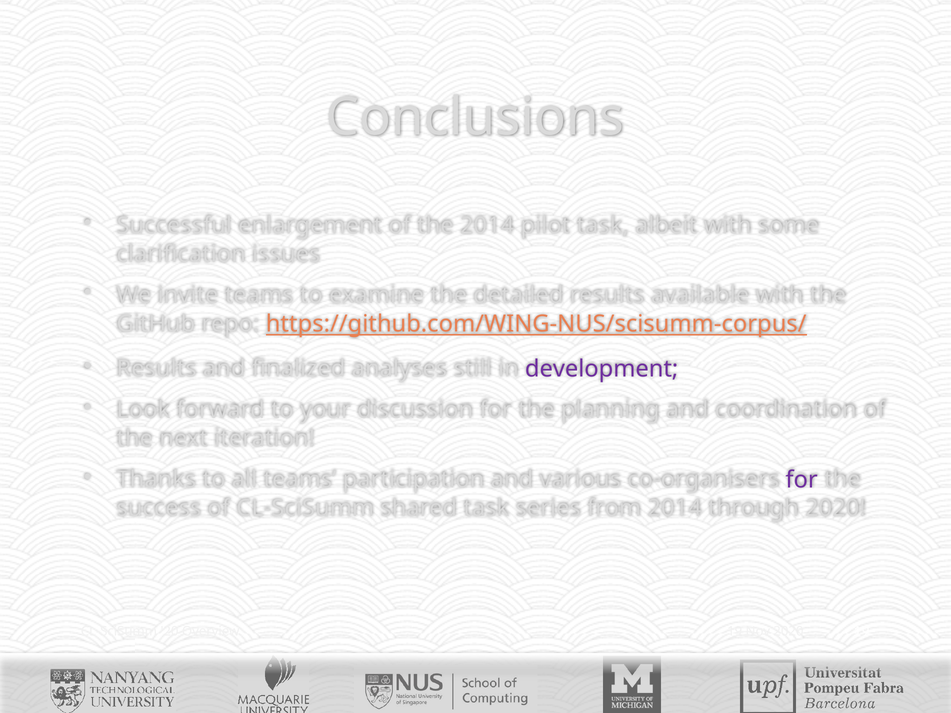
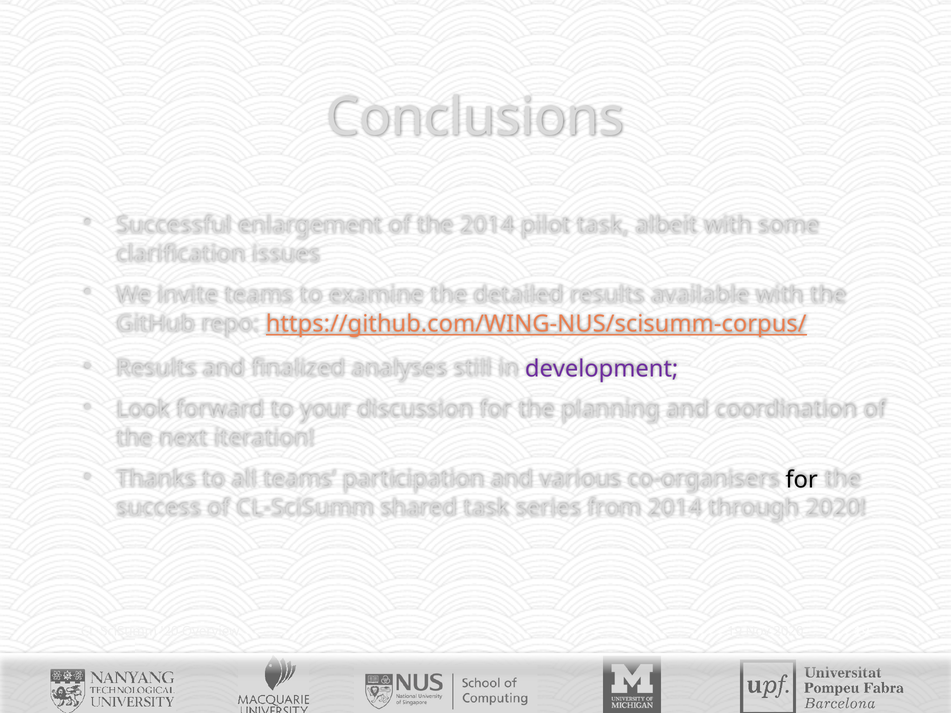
for colour: purple -> black (802, 480)
